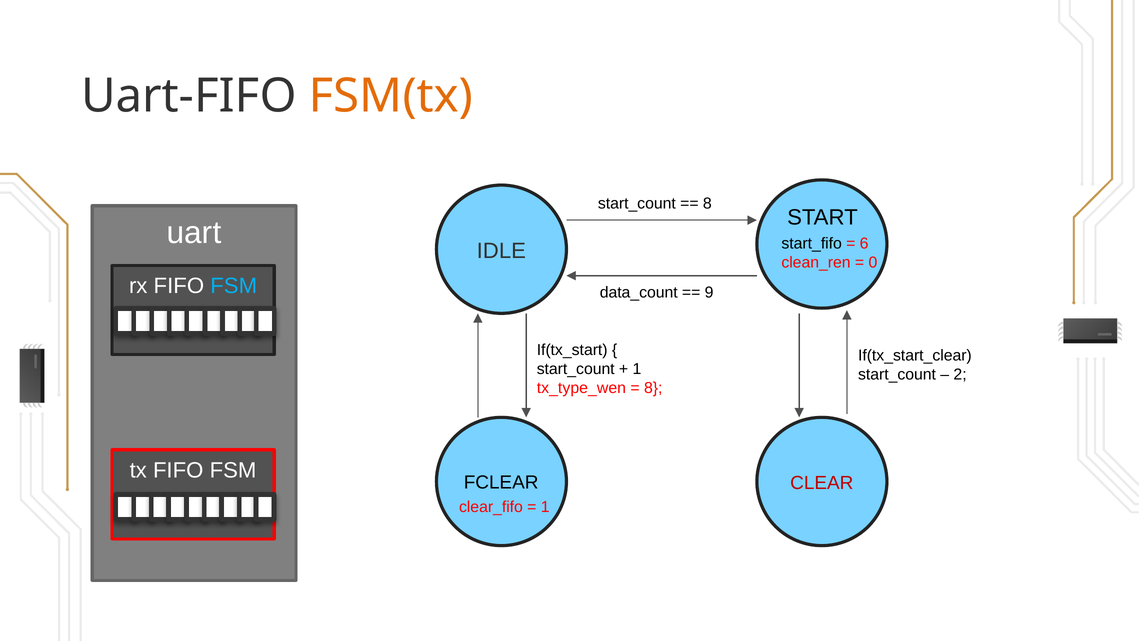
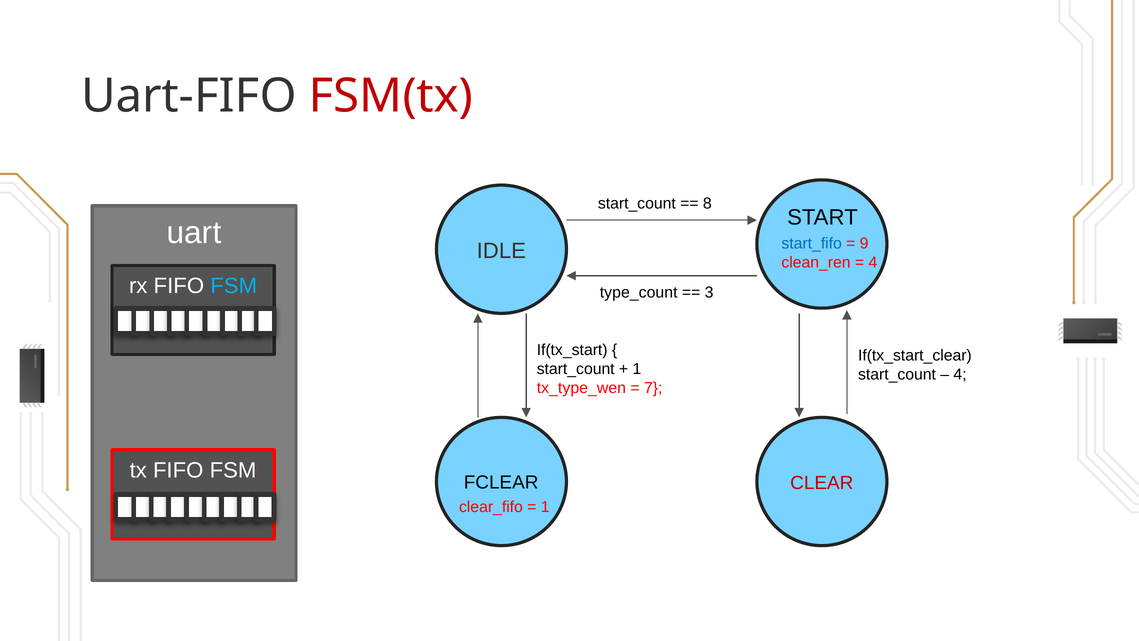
FSM(tx colour: orange -> red (391, 96)
start_fifo colour: black -> blue (812, 243)
6: 6 -> 9 (864, 243)
0: 0 -> 4 (873, 262)
data_count: data_count -> type_count (639, 292)
9: 9 -> 3 (709, 292)
2: 2 -> 4 (960, 374)
8: 8 -> 7 (653, 388)
